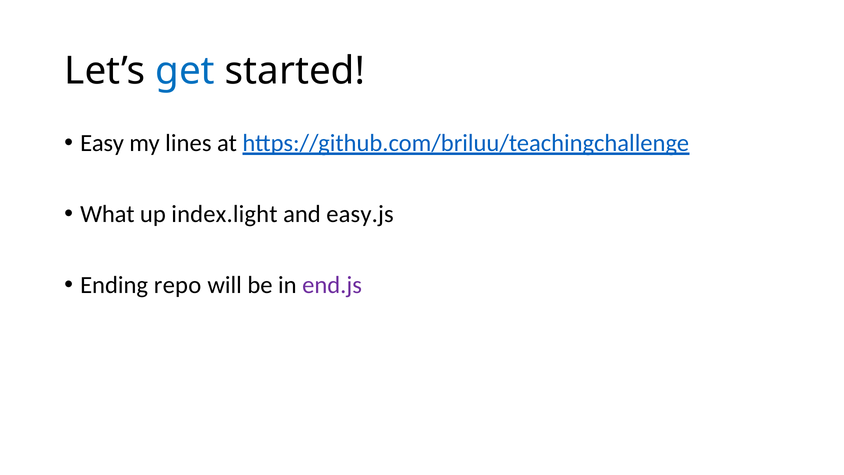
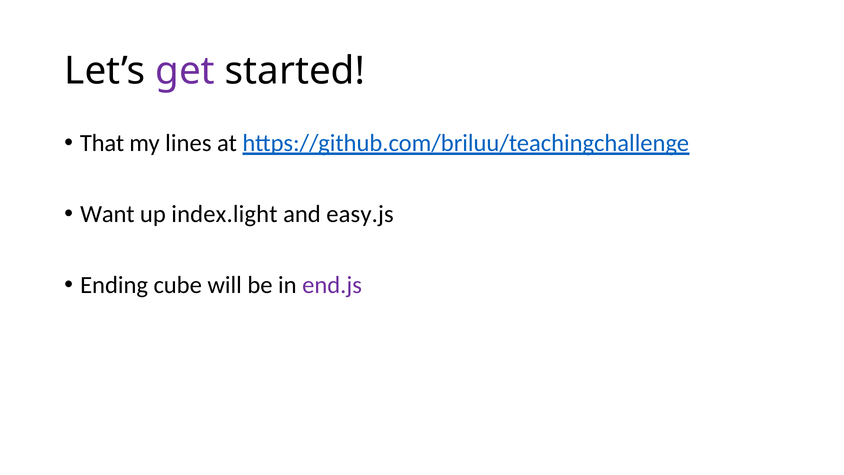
get colour: blue -> purple (185, 71)
Easy: Easy -> That (102, 143)
What: What -> Want (107, 214)
repo: repo -> cube (178, 285)
